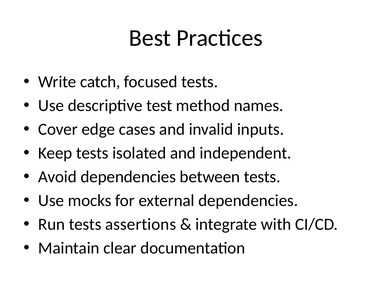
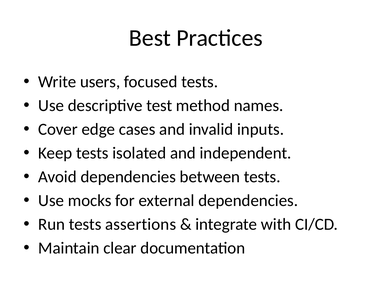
catch: catch -> users (100, 82)
